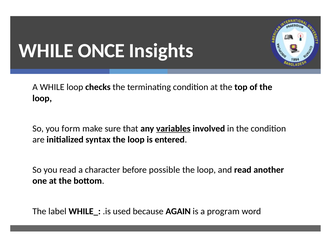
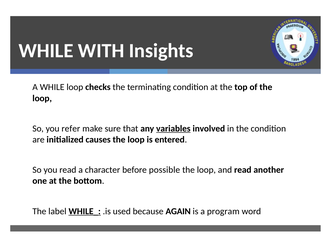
ONCE: ONCE -> WITH (101, 51)
form: form -> refer (71, 129)
syntax: syntax -> causes (98, 140)
WHILE_ underline: none -> present (85, 211)
